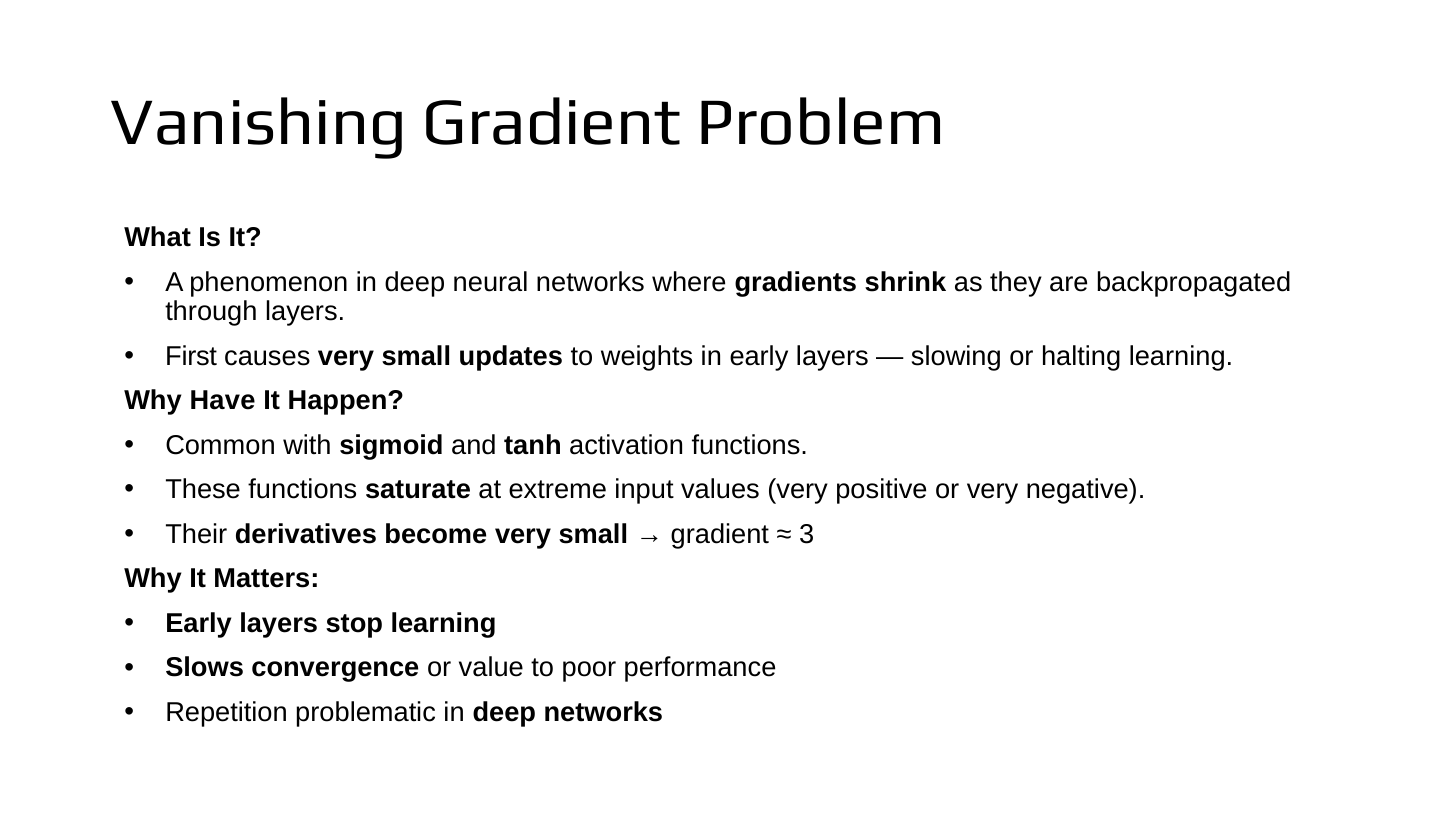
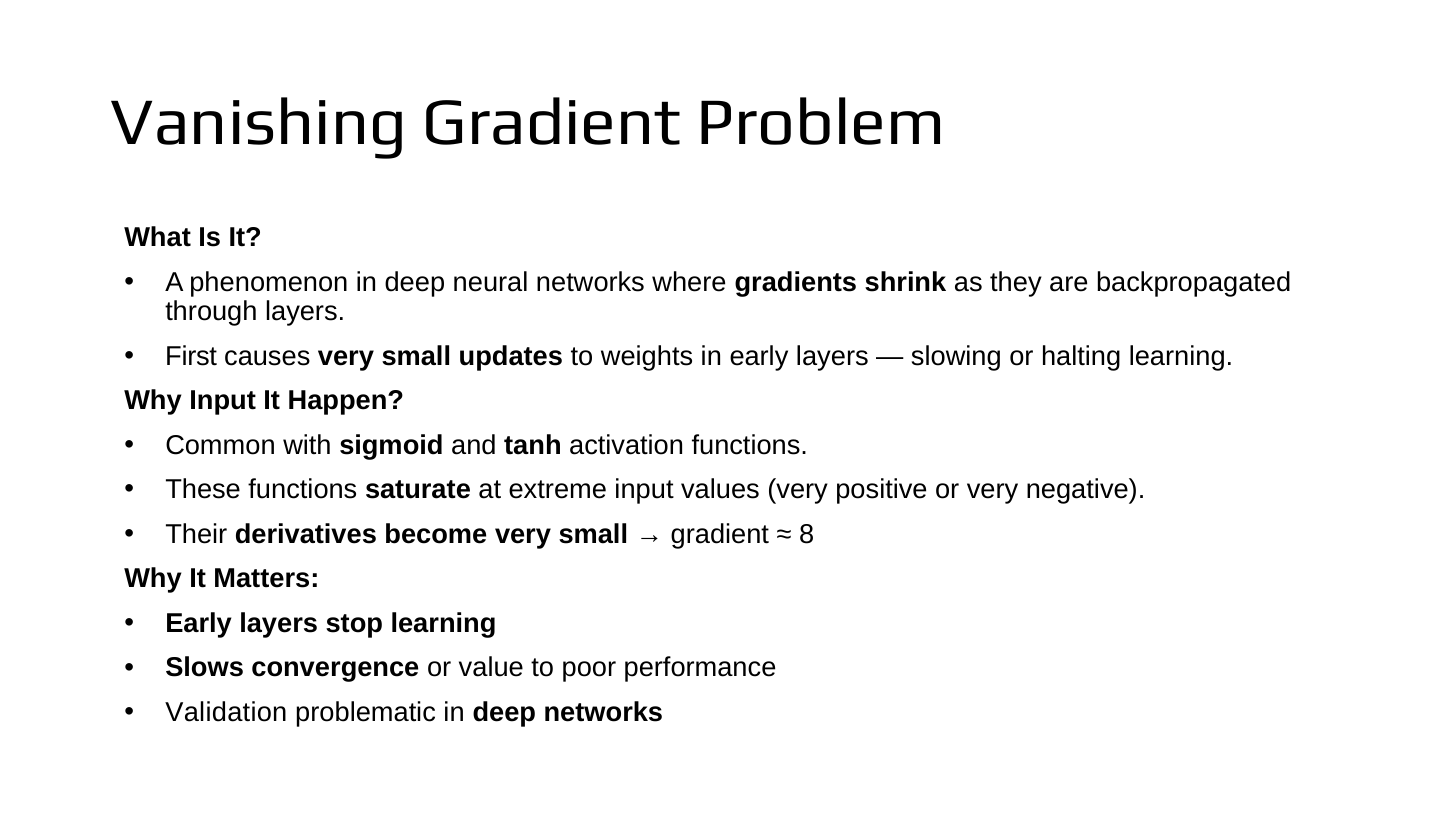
Why Have: Have -> Input (223, 401)
3: 3 -> 8 (807, 534)
Repetition: Repetition -> Validation (226, 713)
